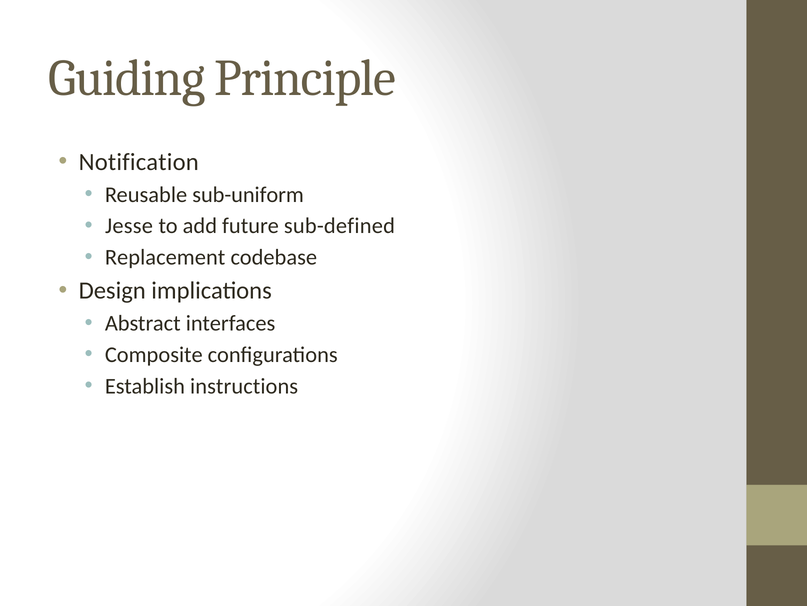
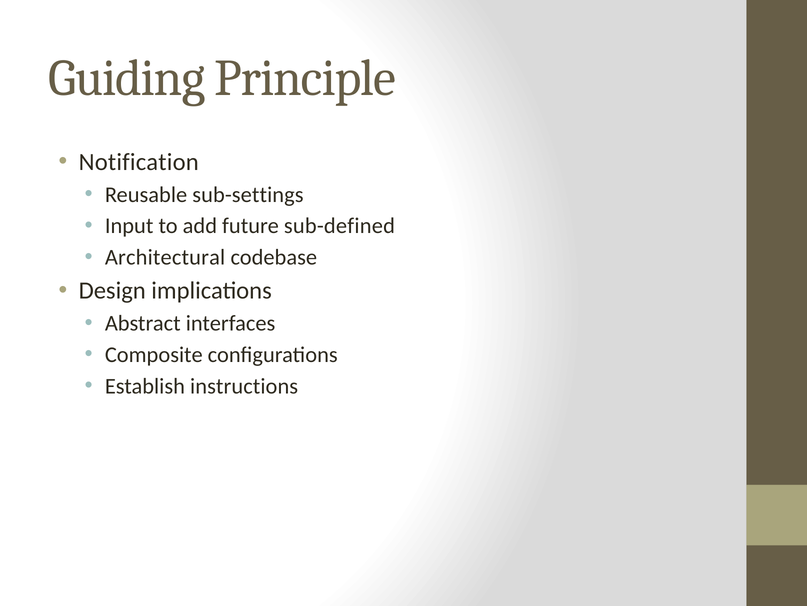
sub-uniform: sub-uniform -> sub-settings (248, 194)
Jesse: Jesse -> Input (129, 226)
Replacement: Replacement -> Architectural (165, 257)
